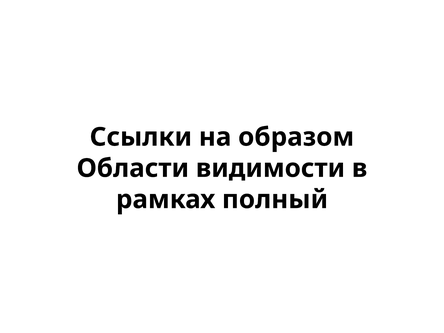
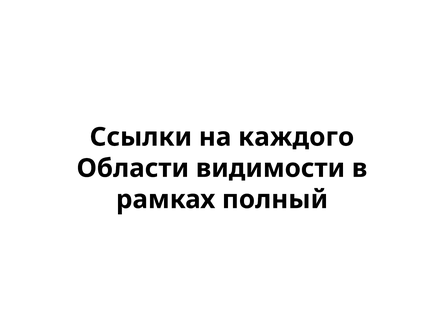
образом: образом -> каждого (296, 137)
